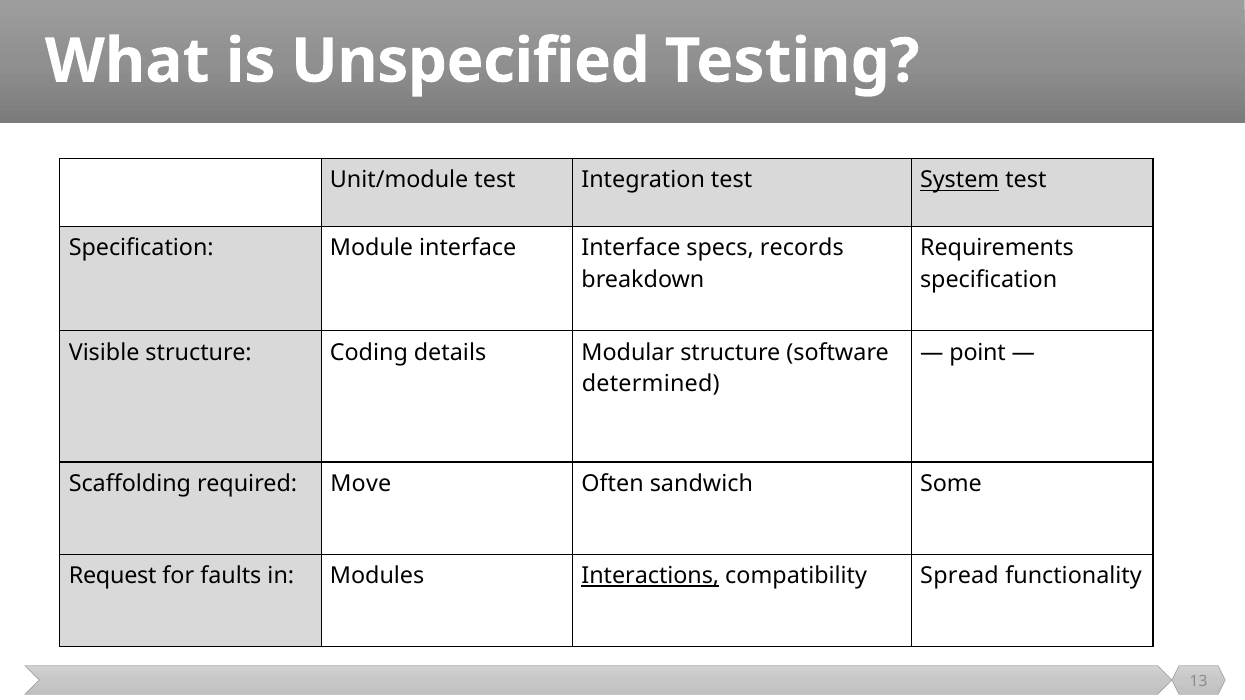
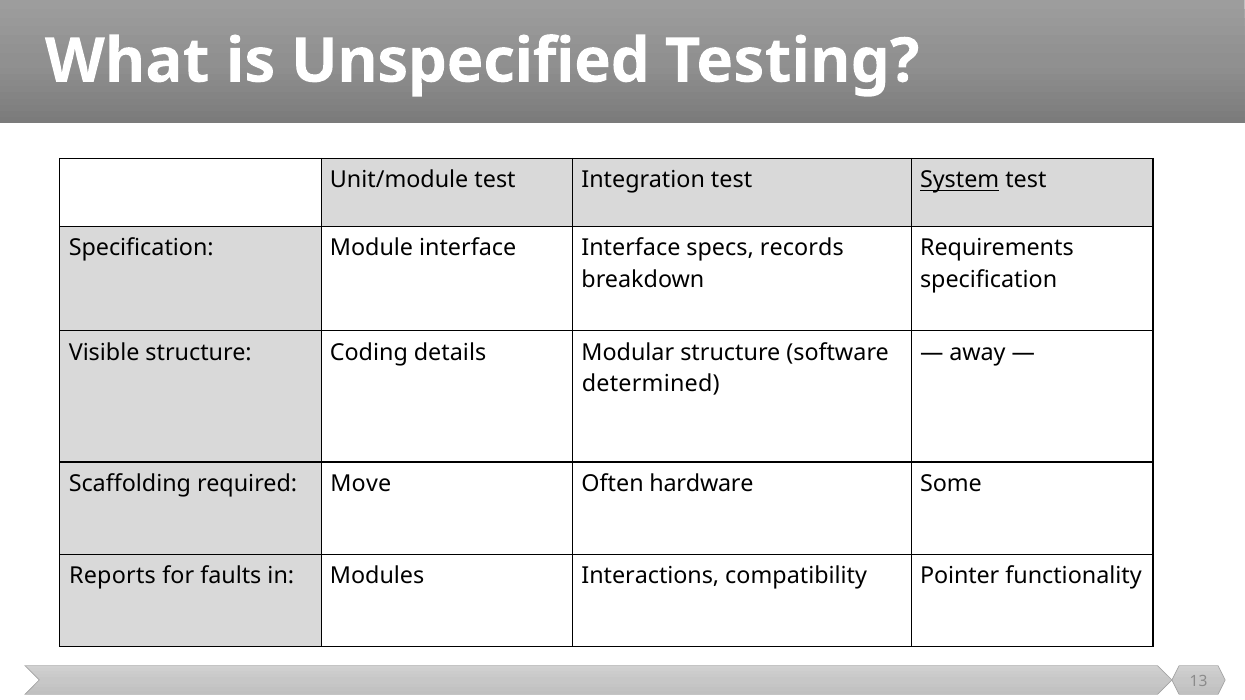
point: point -> away (978, 353)
sandwich: sandwich -> hardware (701, 484)
Request: Request -> Reports (112, 576)
Interactions underline: present -> none (650, 576)
Spread: Spread -> Pointer (960, 576)
